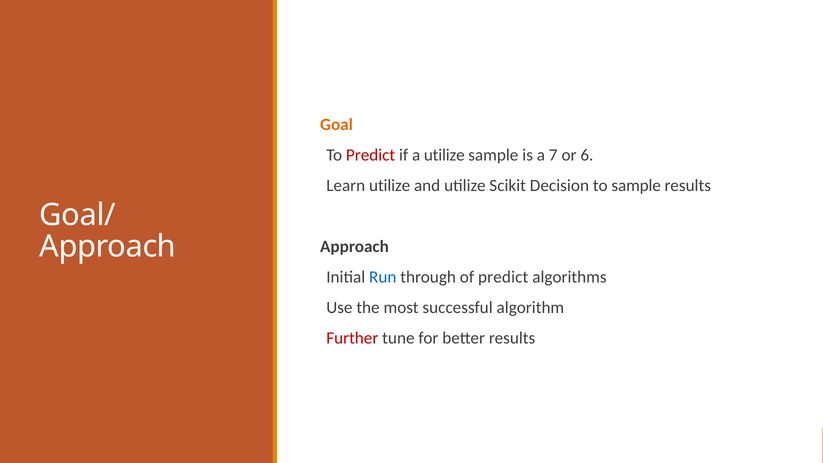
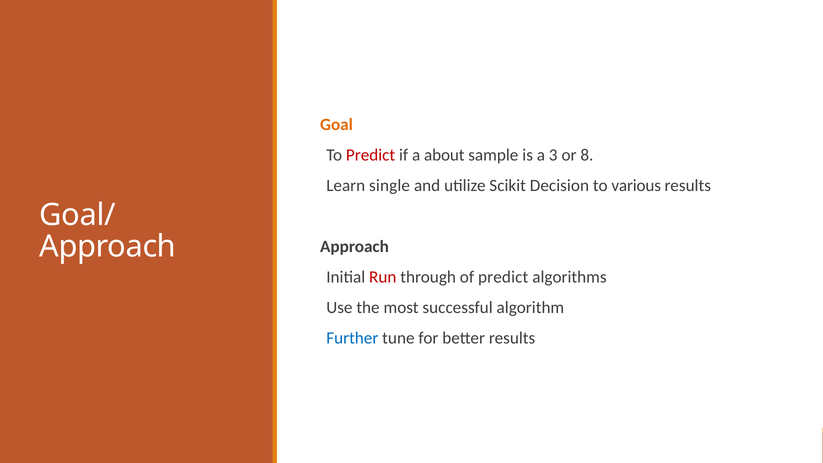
a utilize: utilize -> about (444, 155)
7: 7 -> 3 (553, 155)
6: 6 -> 8 (587, 155)
Learn utilize: utilize -> single (390, 186)
to sample: sample -> various (636, 186)
Run colour: blue -> red (383, 277)
Further colour: red -> blue (352, 338)
